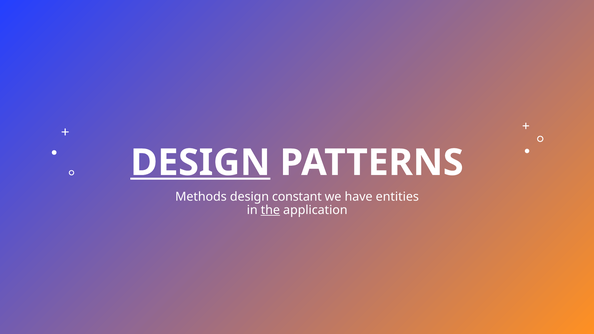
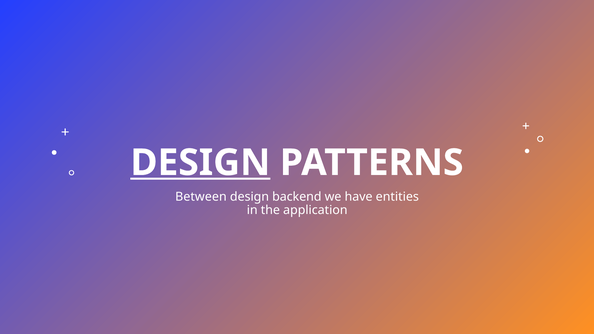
Methods: Methods -> Between (201, 197)
constant: constant -> backend (297, 197)
the underline: present -> none (270, 210)
